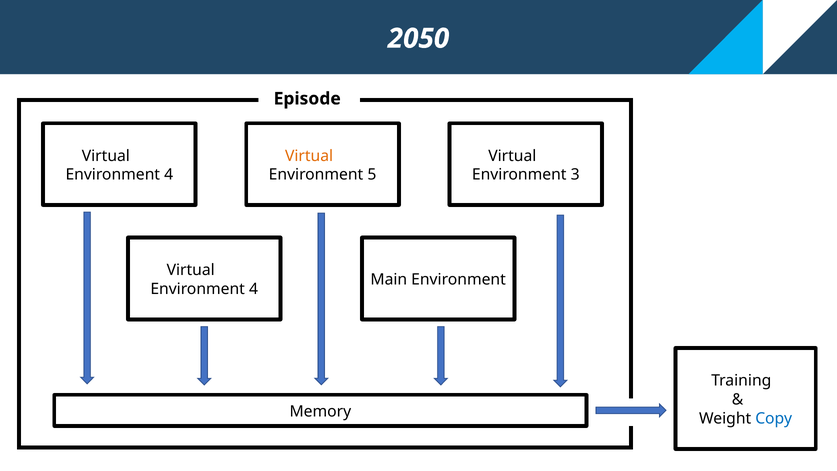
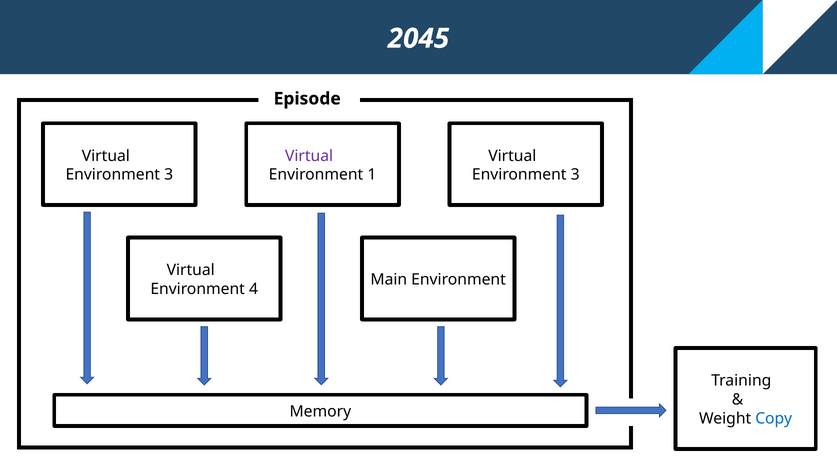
2050: 2050 -> 2045 (418, 39)
Virtual colour: orange -> purple (309, 156)
4: 4 -> 3 (169, 175)
5: 5 -> 1 (372, 175)
